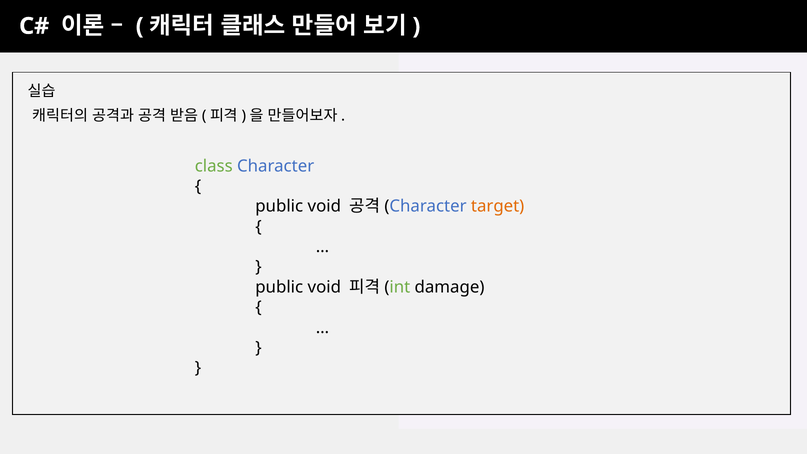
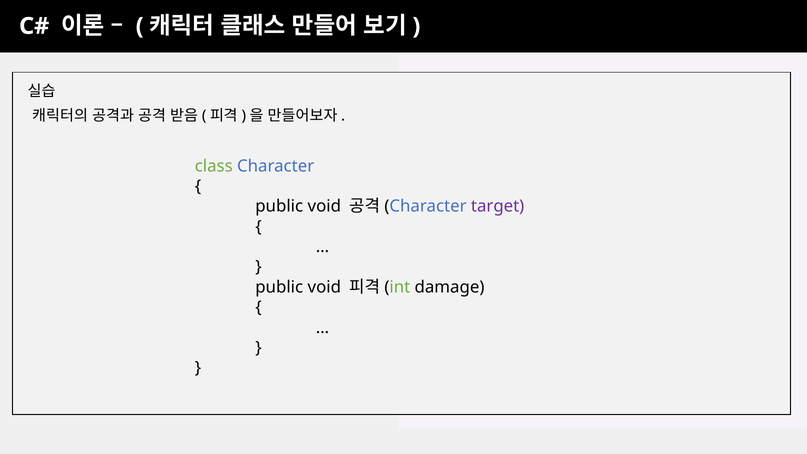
target colour: orange -> purple (498, 206)
